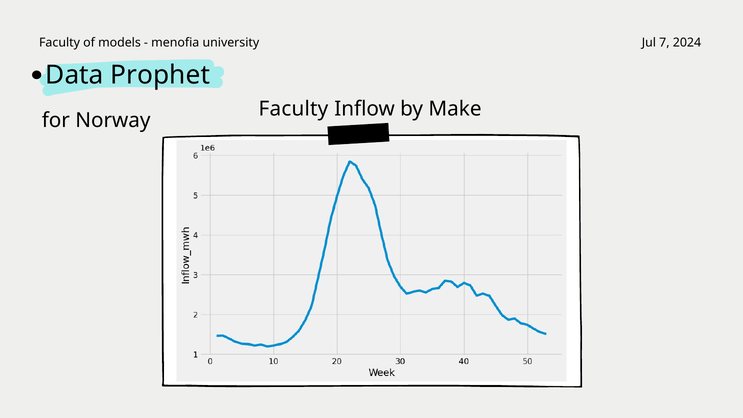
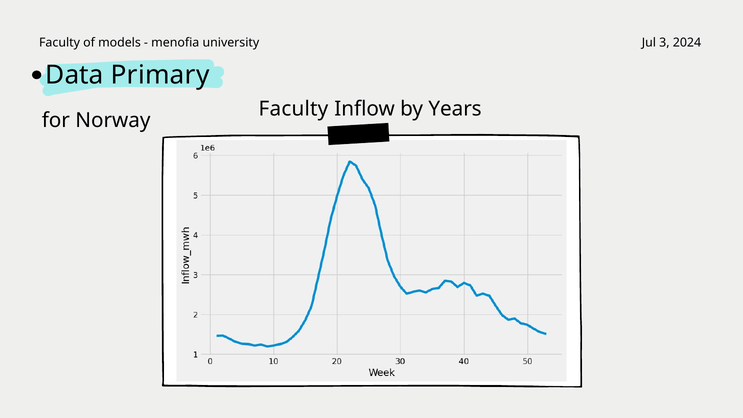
7: 7 -> 3 (664, 43)
Prophet: Prophet -> Primary (160, 75)
Make: Make -> Years (455, 109)
